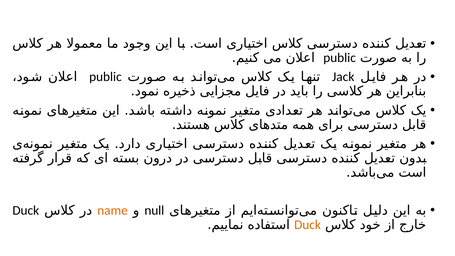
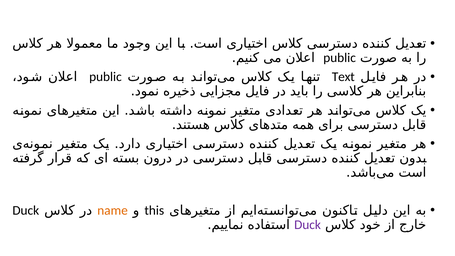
Jack: Jack -> Text (343, 77)
null: null -> this (154, 210)
Duck colour: orange -> purple (308, 225)
